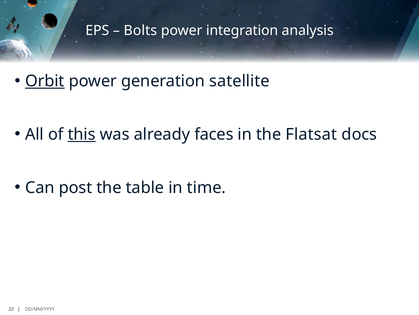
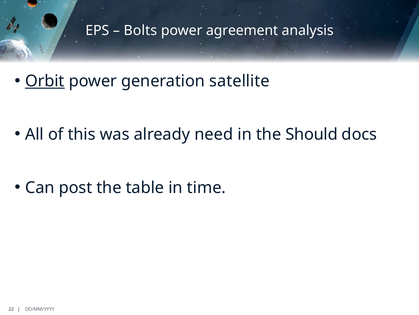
integration: integration -> agreement (242, 31)
this underline: present -> none (82, 134)
faces: faces -> need (214, 134)
Flatsat: Flatsat -> Should (312, 134)
